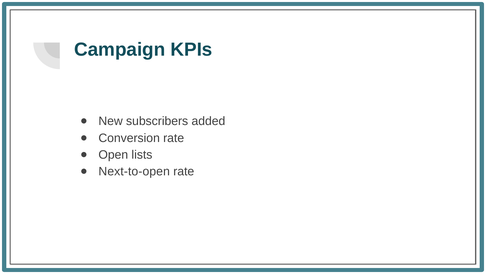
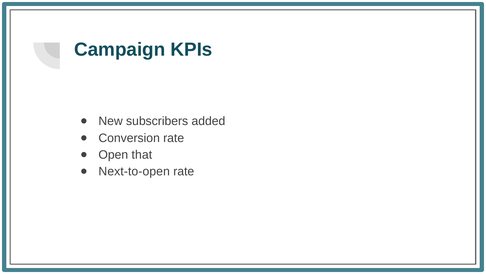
lists: lists -> that (142, 154)
